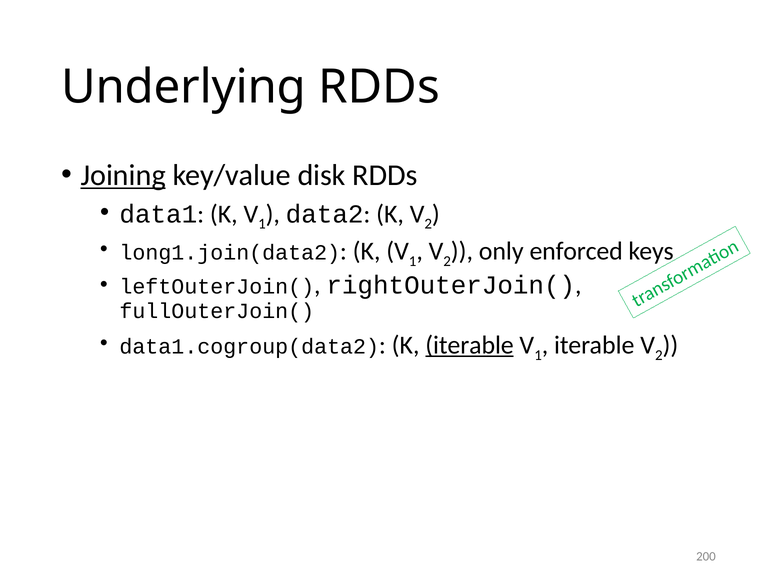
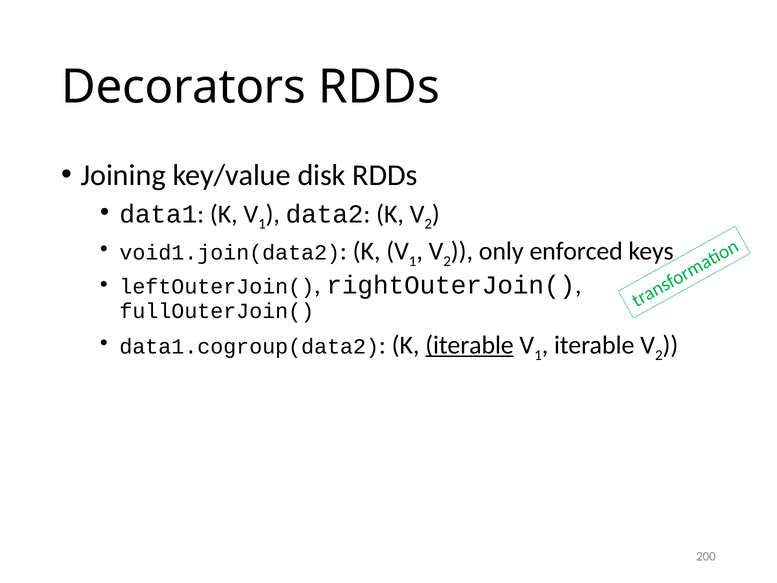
Underlying: Underlying -> Decorators (184, 87)
Joining underline: present -> none (123, 175)
long1.join(data2: long1.join(data2 -> void1.join(data2 (230, 252)
